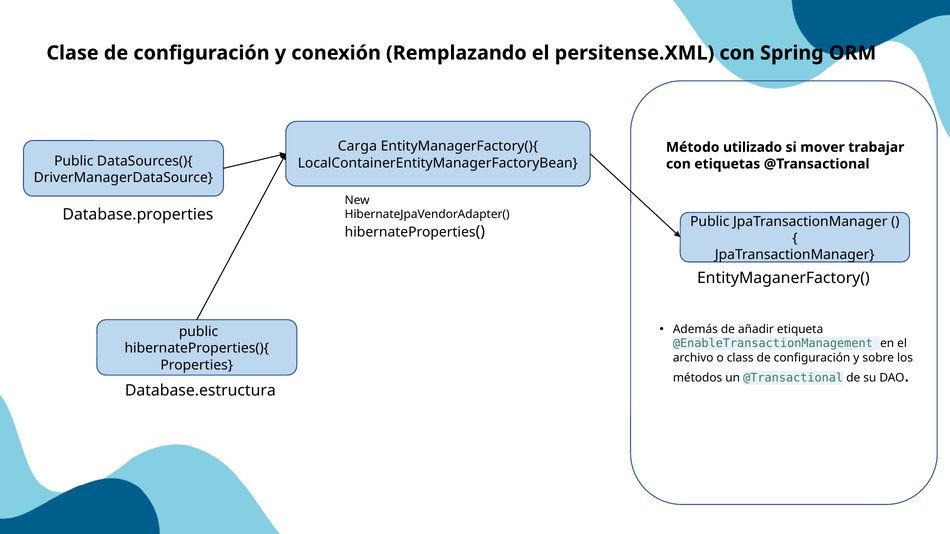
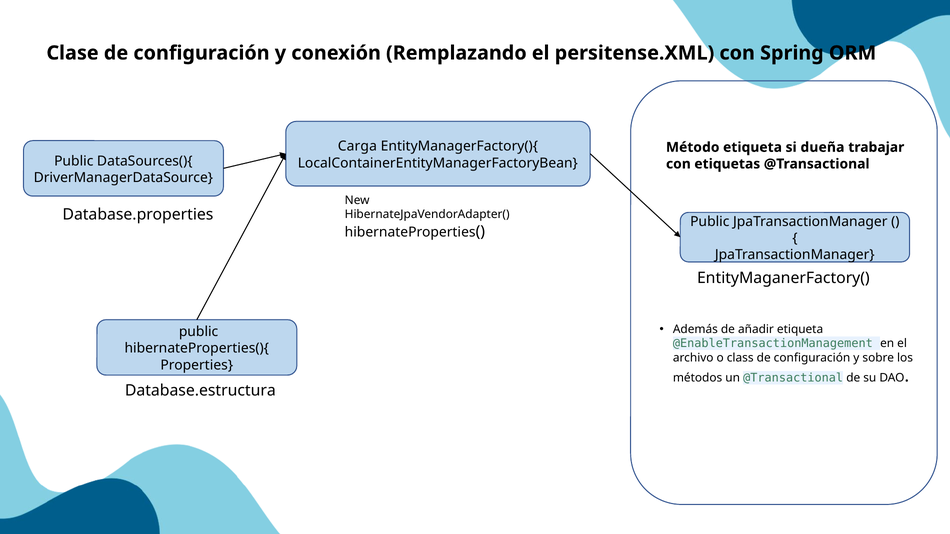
Método utilizado: utilizado -> etiqueta (753, 147)
mover: mover -> dueña (822, 147)
